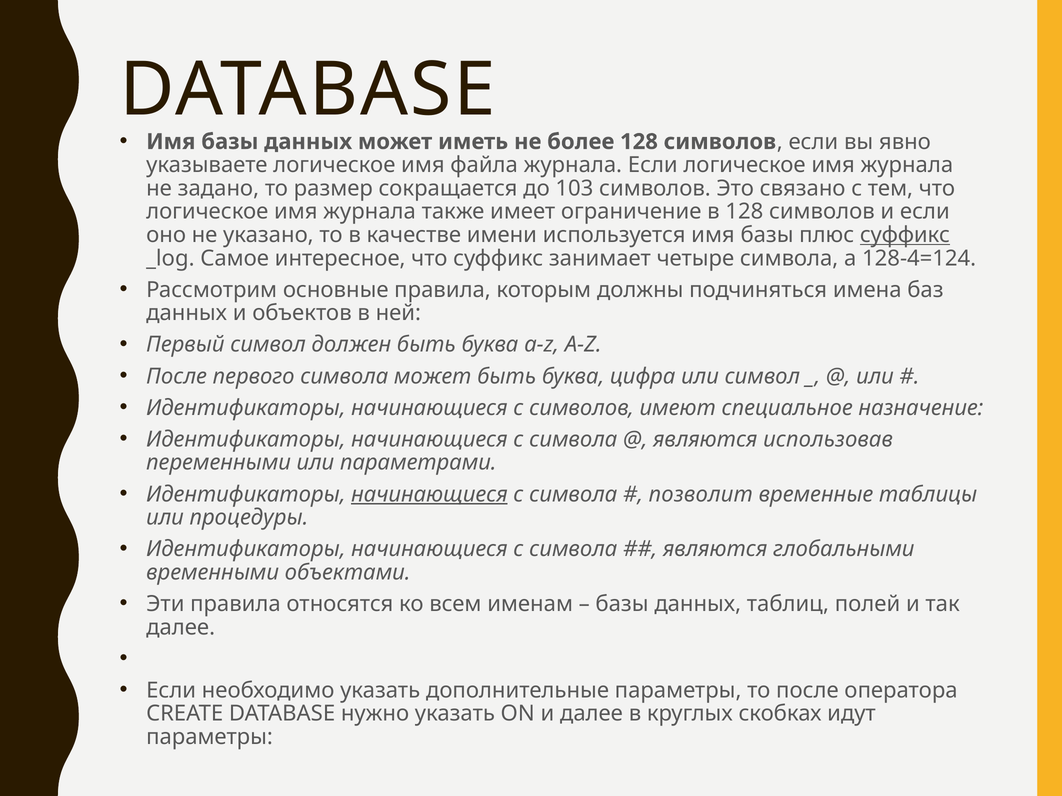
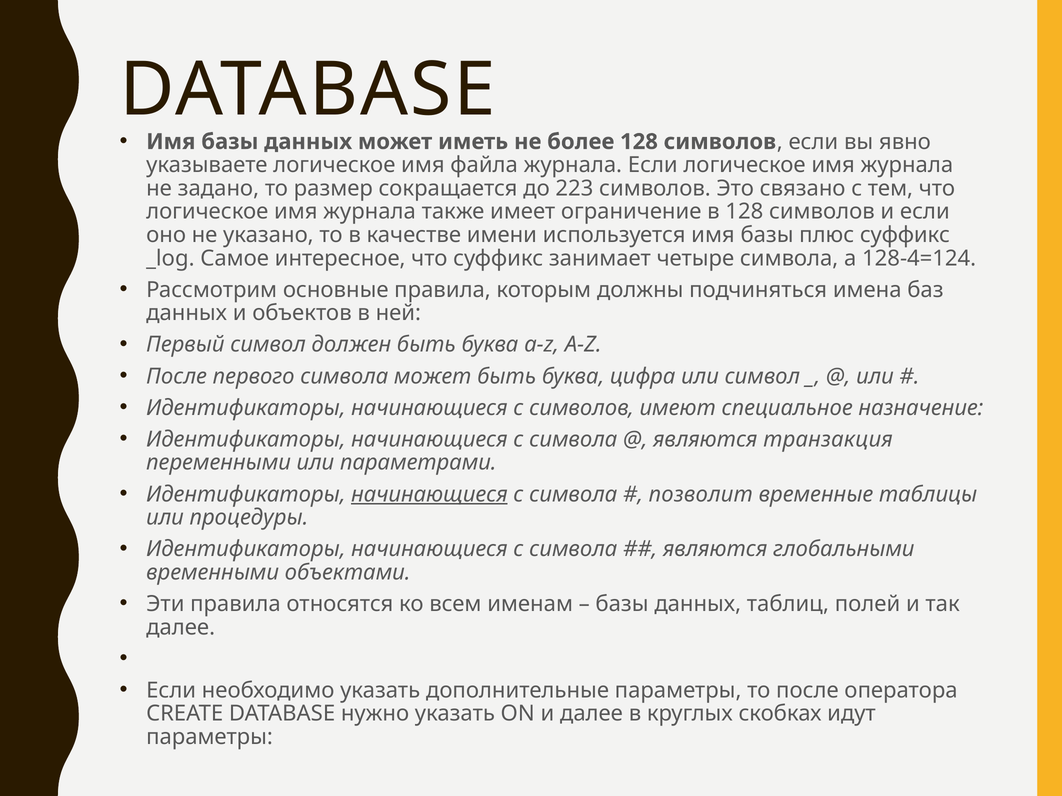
103: 103 -> 223 (574, 188)
суффикс underline: present -> none (905, 235)
использовав: использовав -> транзакция (828, 440)
